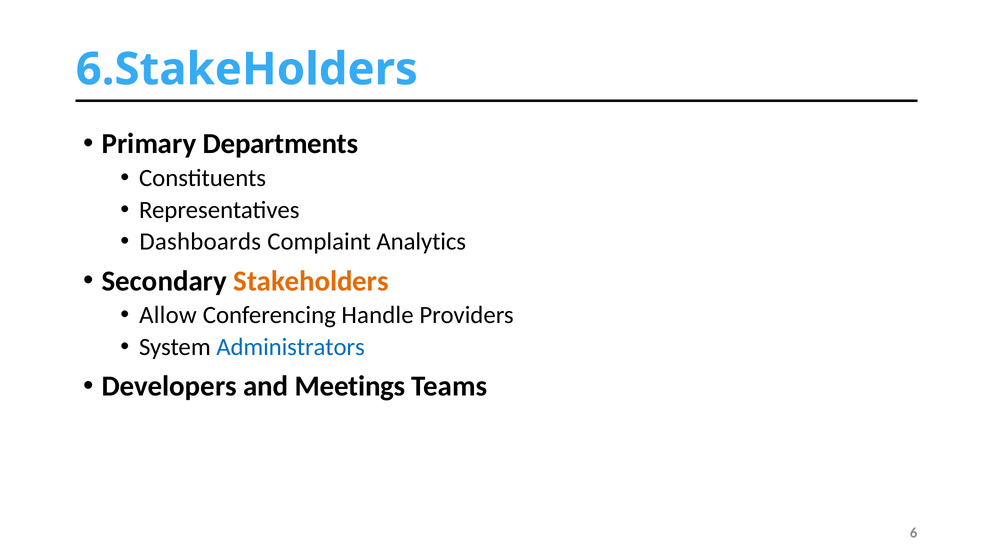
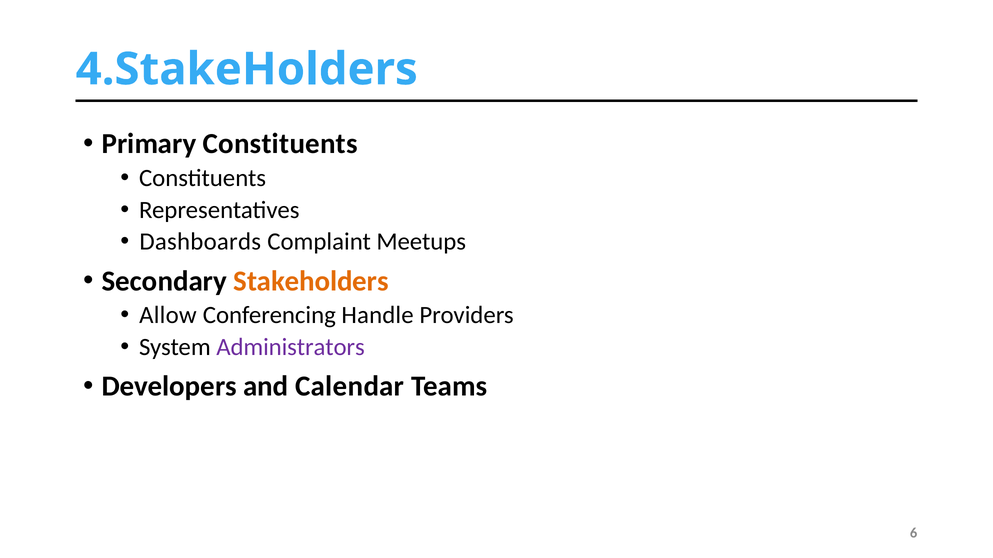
6.StakeHolders: 6.StakeHolders -> 4.StakeHolders (247, 69)
Primary Departments: Departments -> Constituents (280, 144)
Analytics: Analytics -> Meetups (421, 242)
Administrators colour: blue -> purple (291, 347)
Meetings: Meetings -> Calendar (350, 387)
